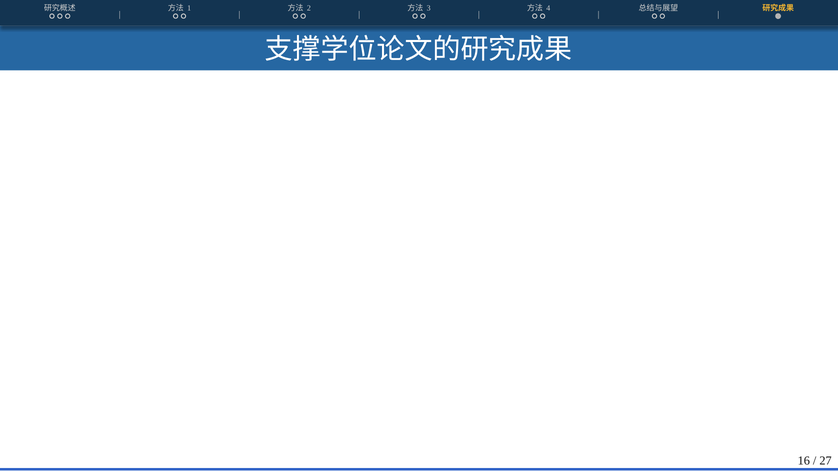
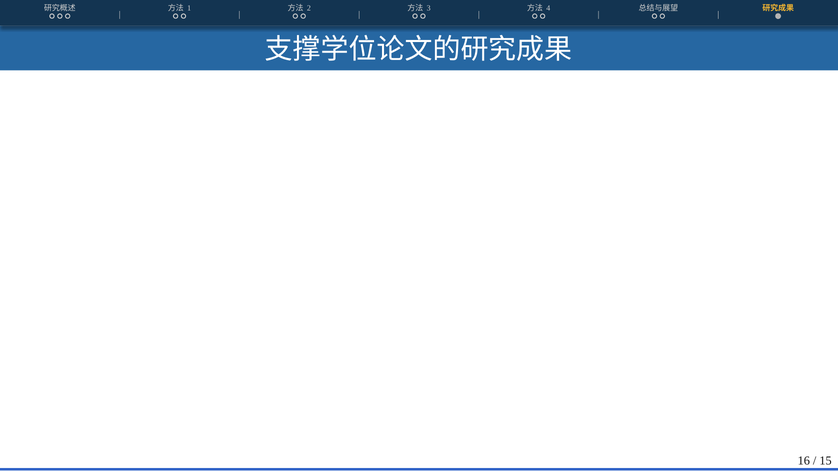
27: 27 -> 15 (826, 461)
